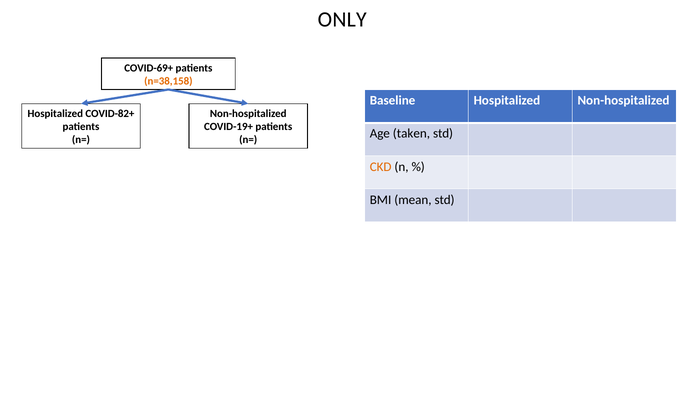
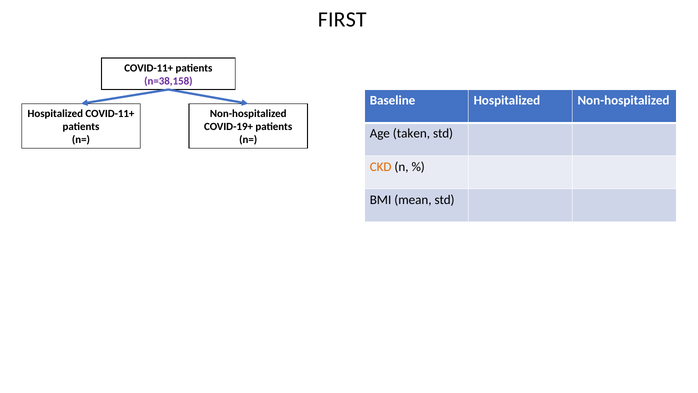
ONLY: ONLY -> FIRST (342, 20)
COVID-69+: COVID-69+ -> COVID-11+ (149, 68)
n=38,158 colour: orange -> purple (168, 81)
Hospitalized COVID-82+: COVID-82+ -> COVID-11+ (110, 114)
